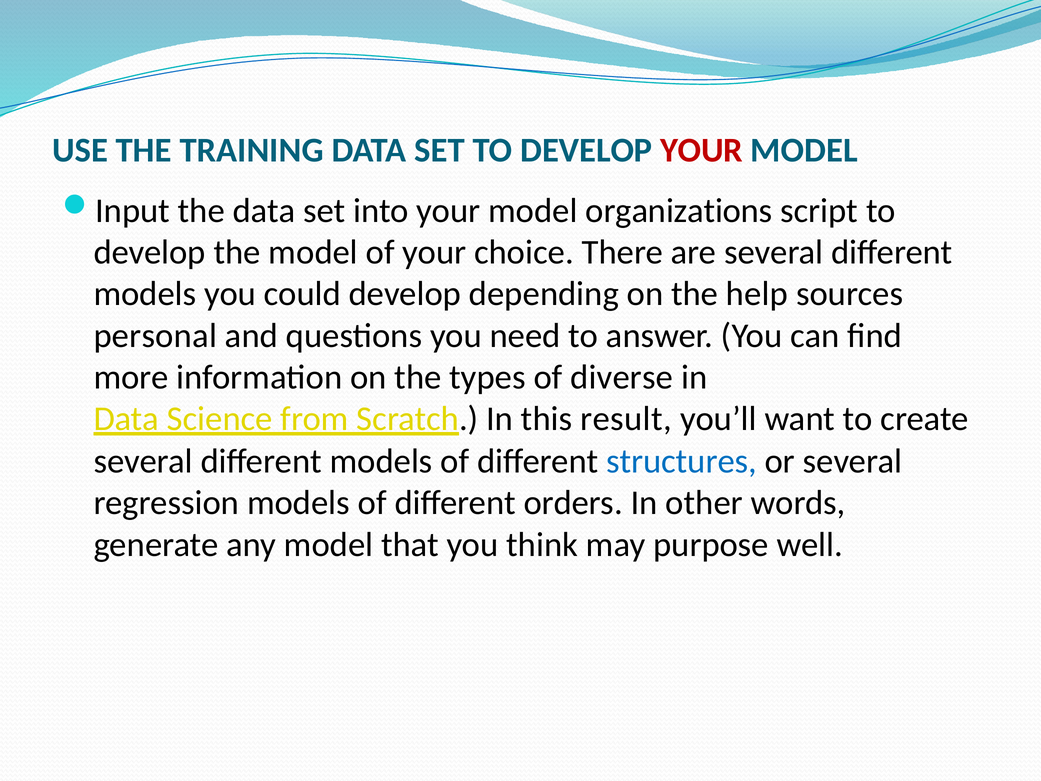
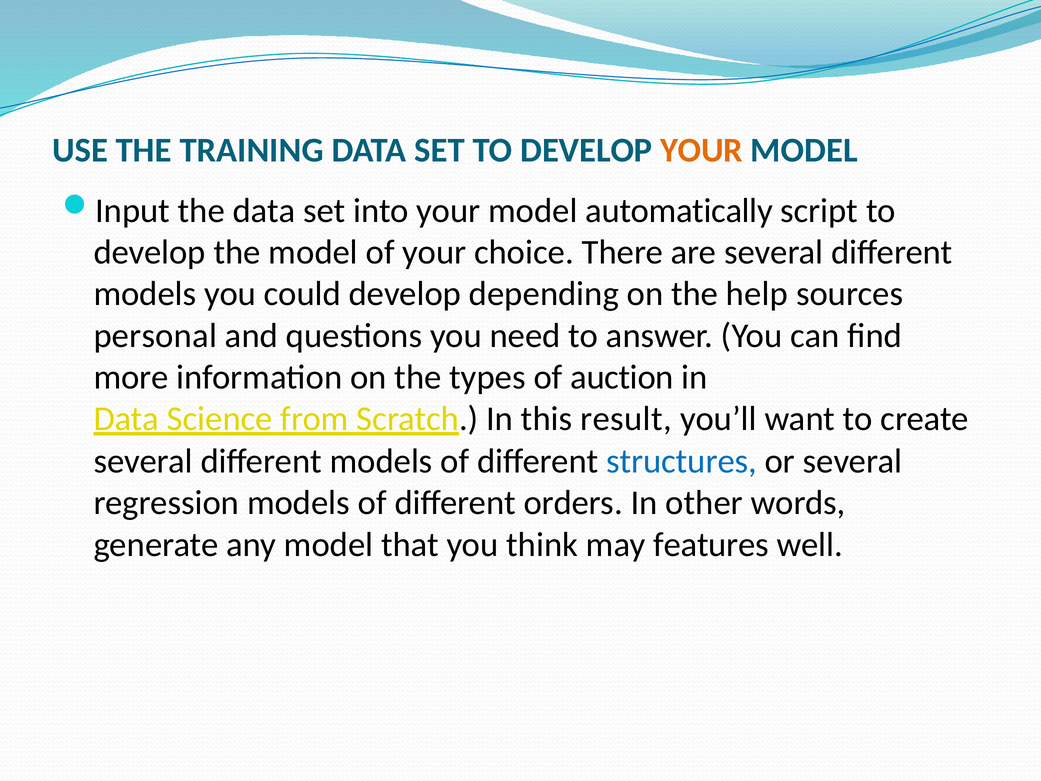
YOUR colour: red -> orange (702, 150)
organizations: organizations -> automatically (679, 211)
diverse: diverse -> auction (622, 377)
purpose: purpose -> features (711, 544)
